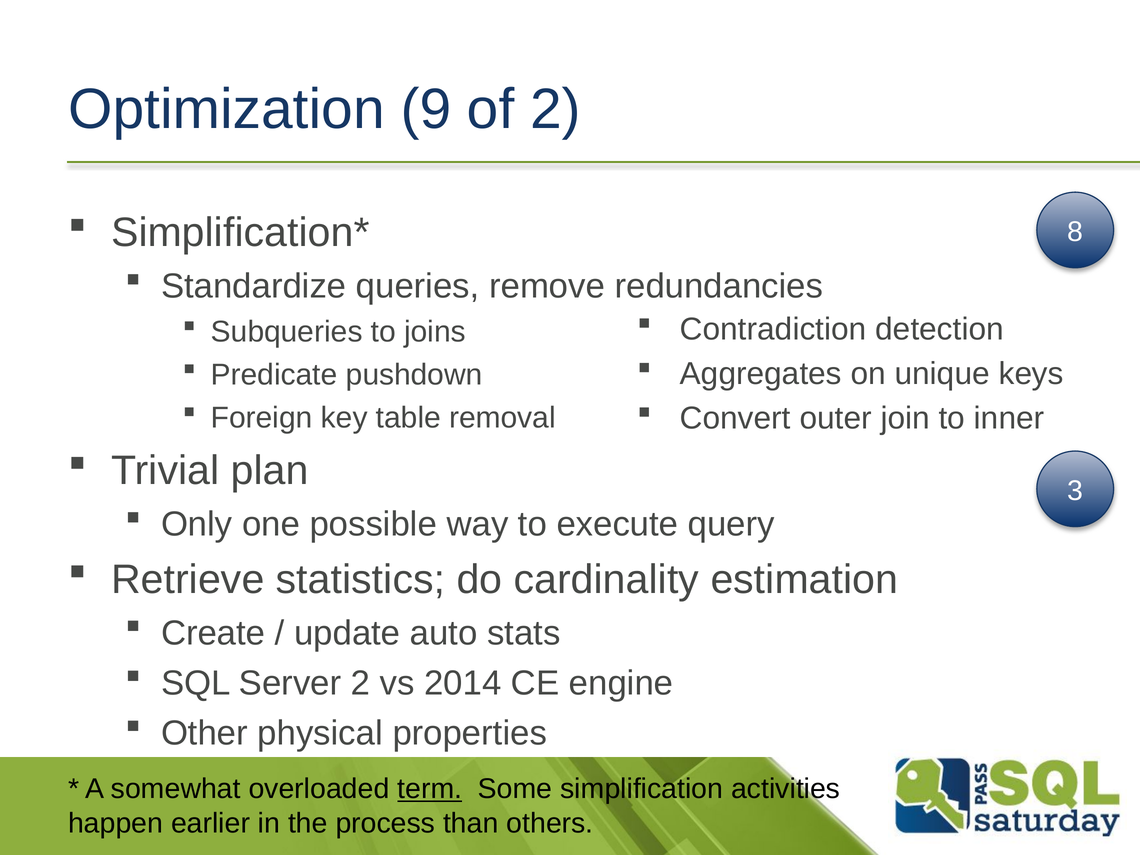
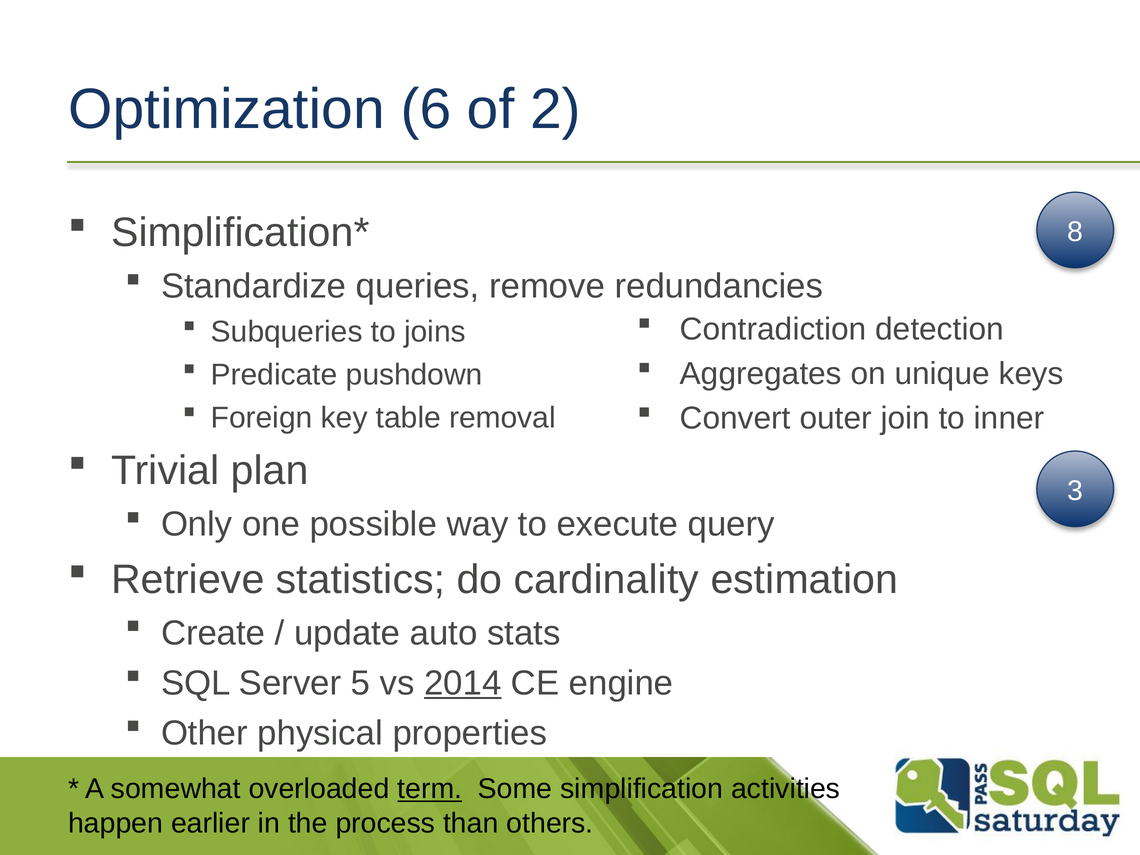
9: 9 -> 6 (426, 109)
Server 2: 2 -> 5 (361, 683)
2014 underline: none -> present (463, 683)
